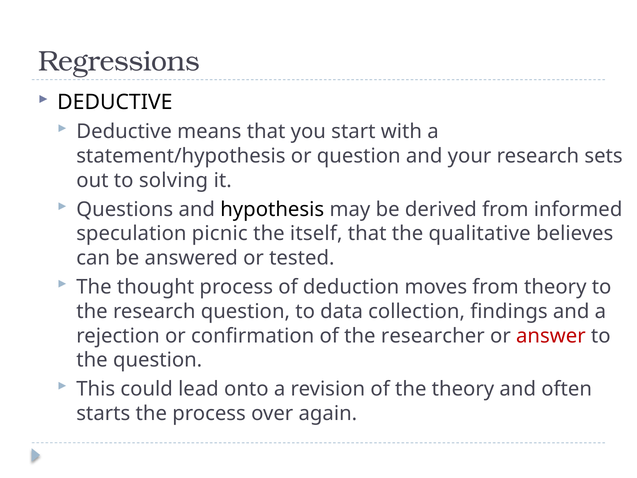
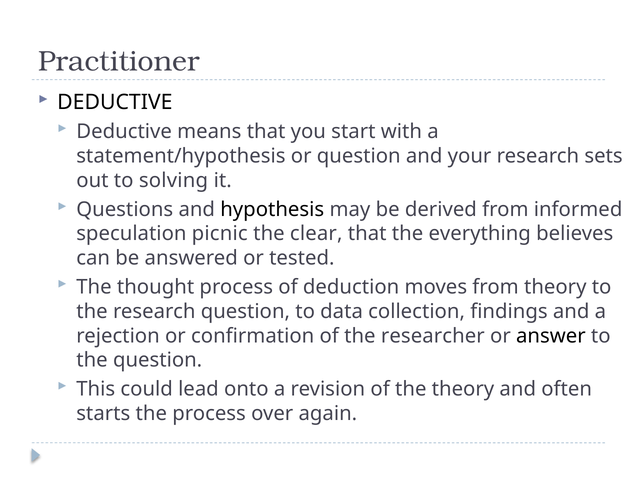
Regressions: Regressions -> Practitioner (119, 61)
itself: itself -> clear (316, 234)
qualitative: qualitative -> everything (480, 234)
answer colour: red -> black (551, 336)
